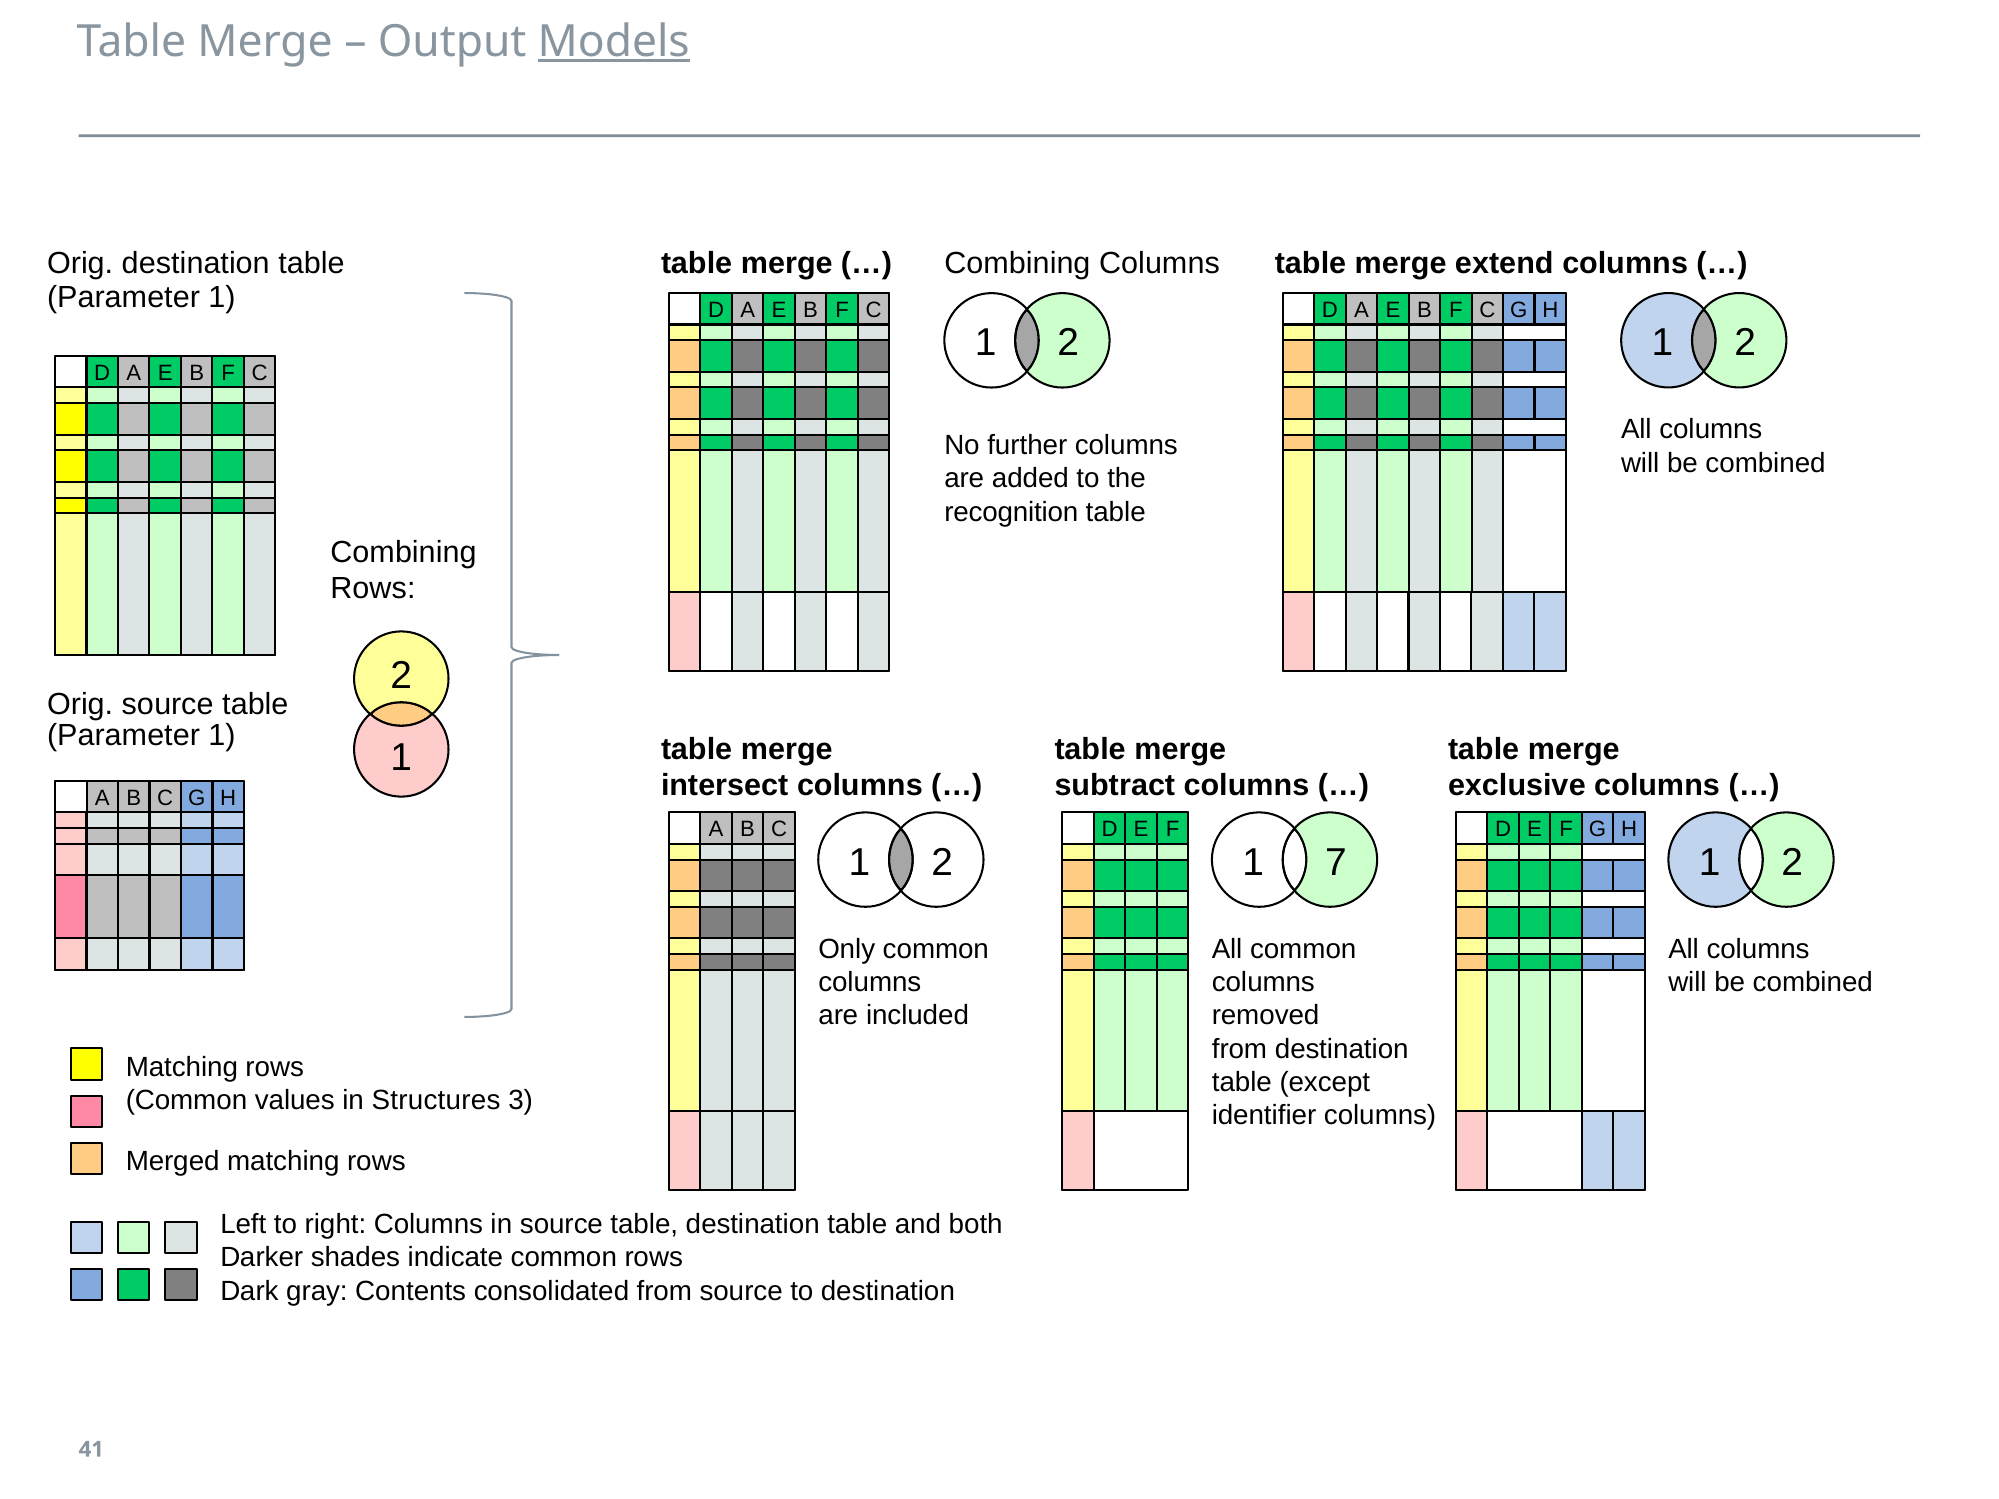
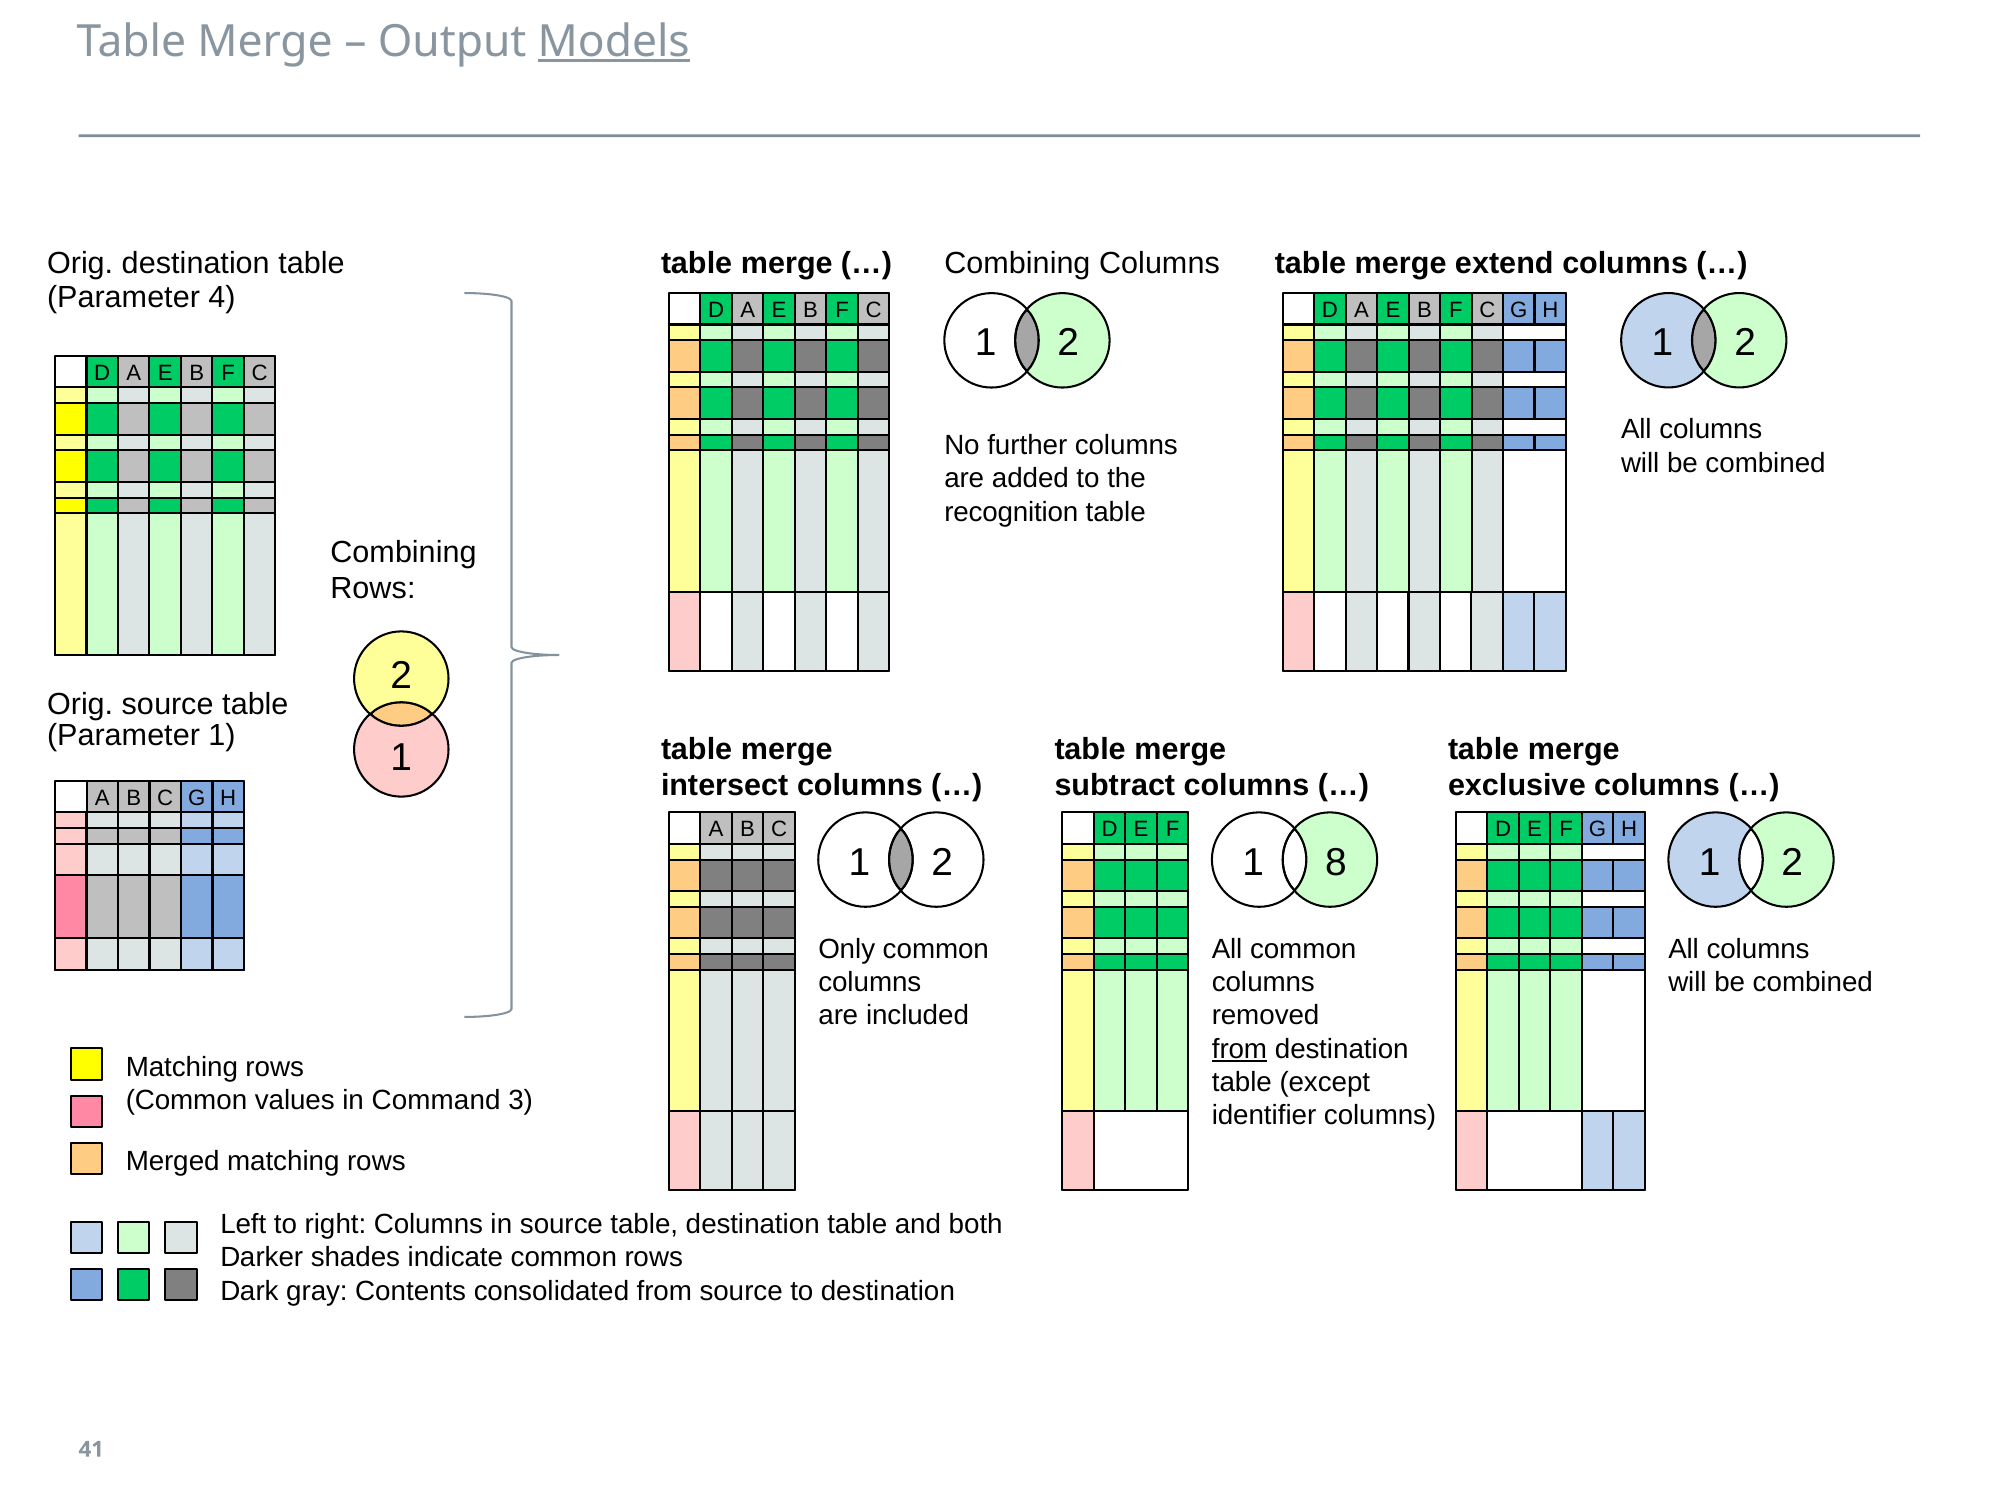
1: 1 -> 4 (222, 297)
7: 7 -> 8 (1336, 862)
from underline: none -> present (1240, 1049)
Structures: Structures -> Command (436, 1101)
